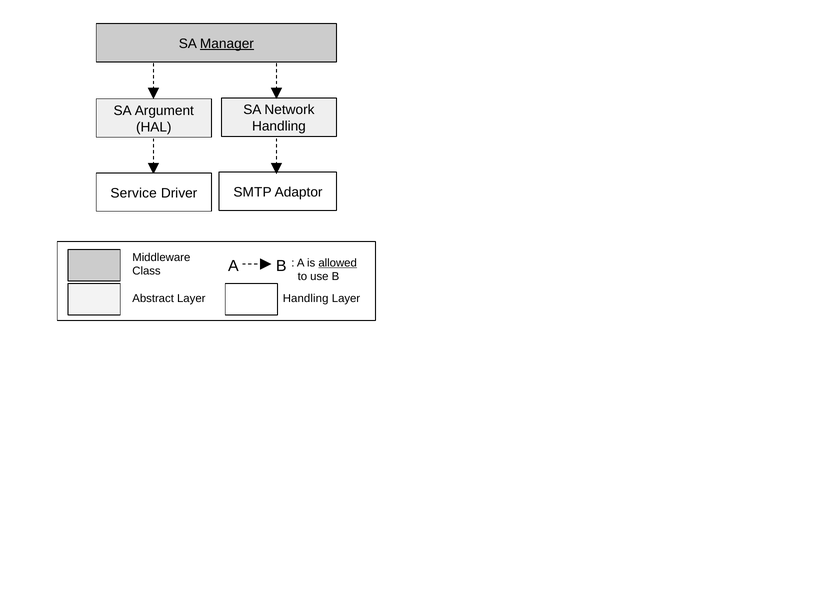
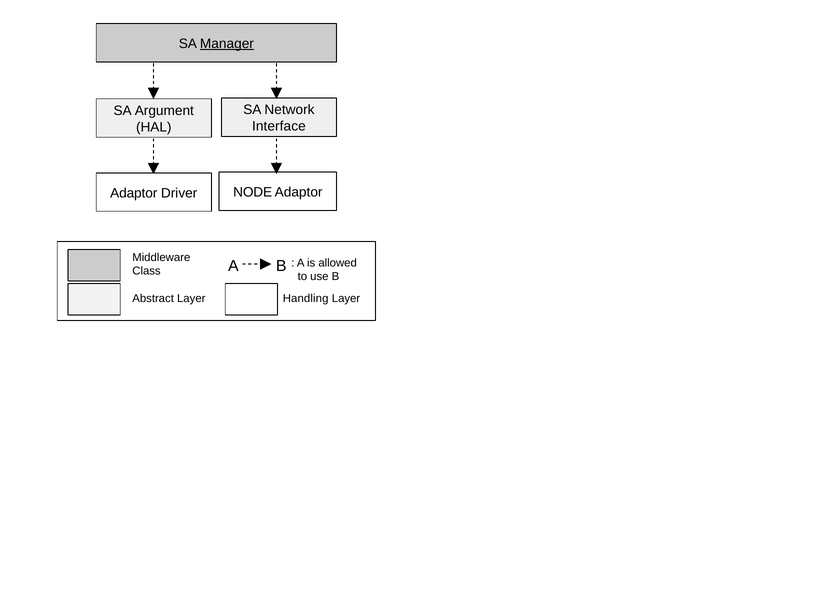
Handling: Handling -> Interface (279, 126)
SMTP: SMTP -> NODE (253, 192)
Service: Service -> Adaptor (134, 193)
allowed underline: present -> none (338, 263)
